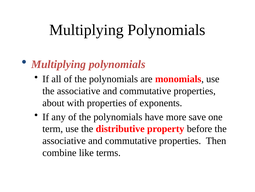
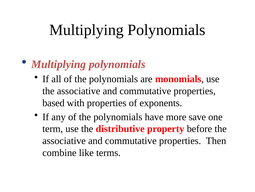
about: about -> based (53, 103)
